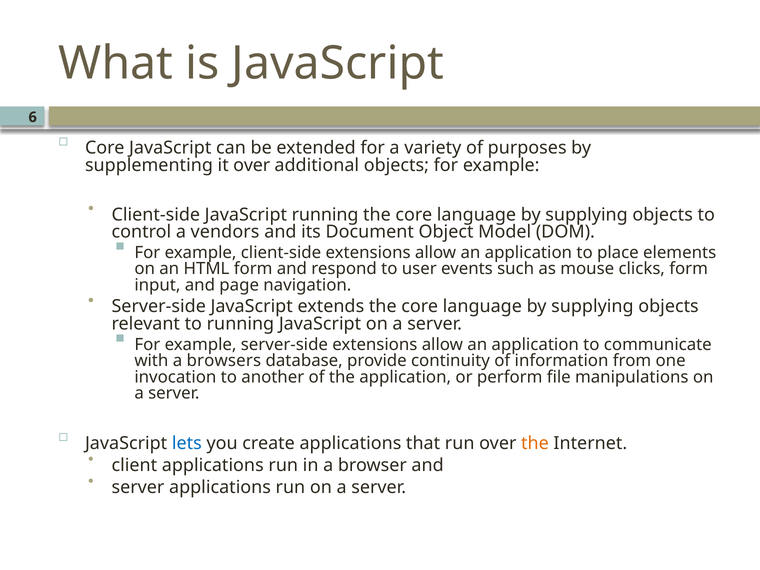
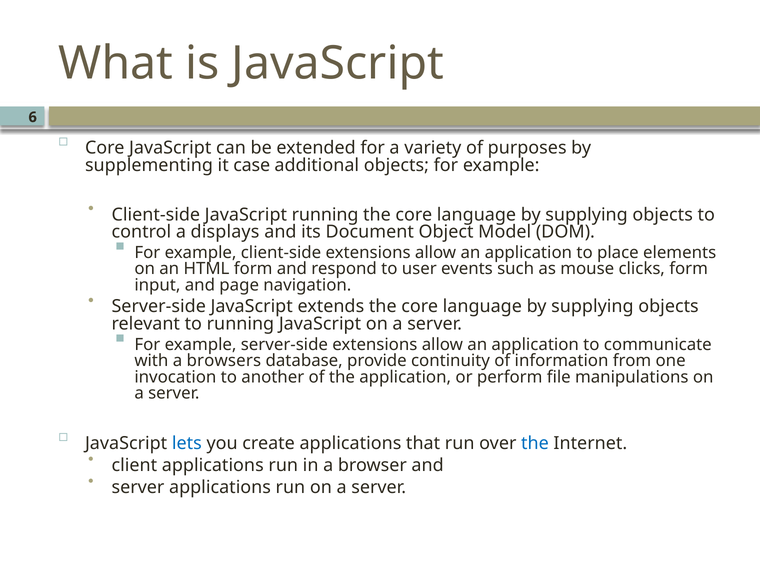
it over: over -> case (252, 165)
vendors: vendors -> displays (225, 232)
the colour: orange -> blue (535, 443)
